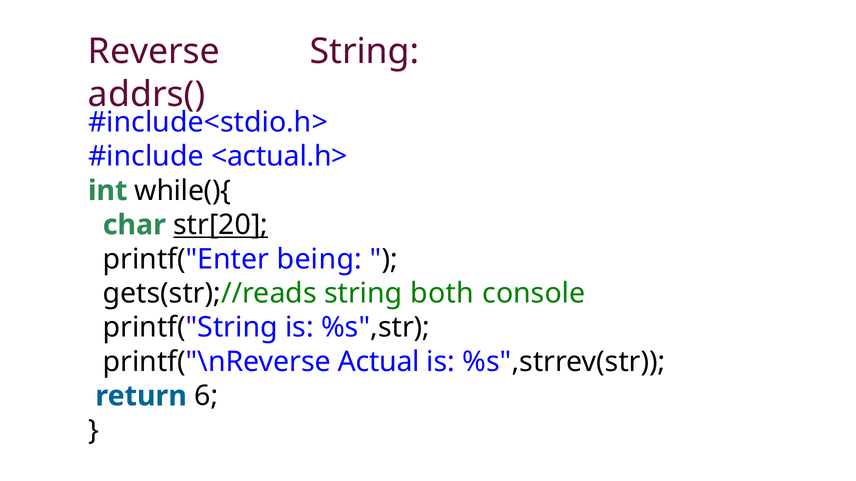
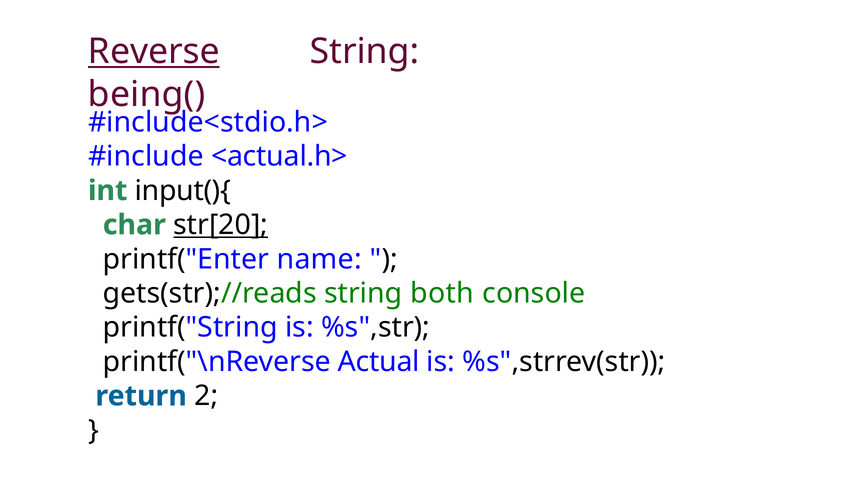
Reverse underline: none -> present (154, 52)
addrs(: addrs( -> being( (147, 94)
while(){: while(){ -> input(){ (183, 191)
being: being -> name (319, 259)
6: 6 -> 2 (206, 396)
